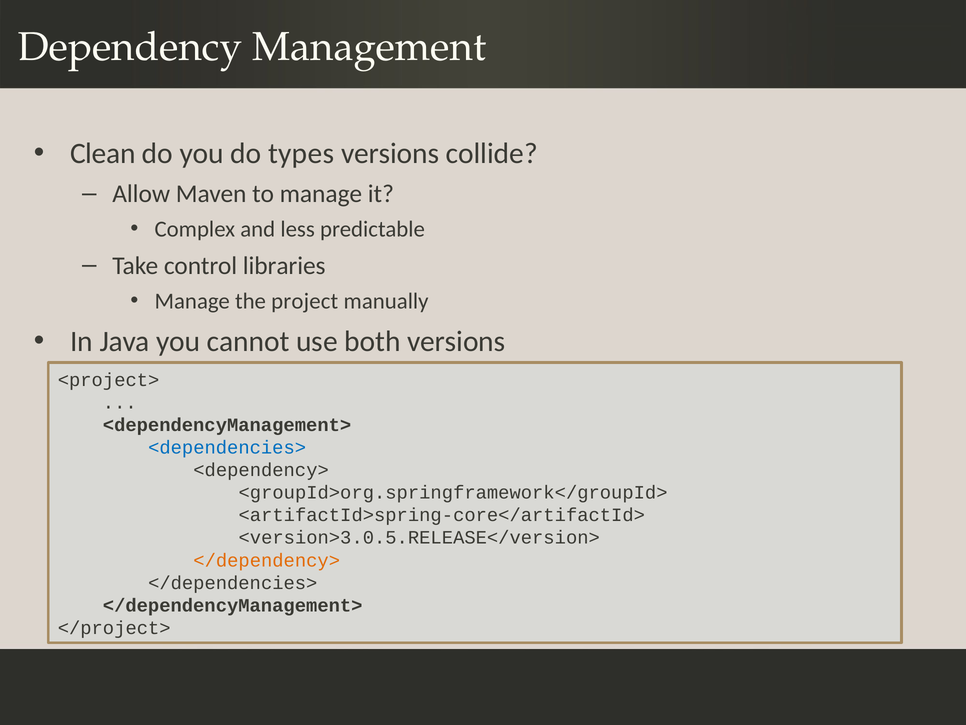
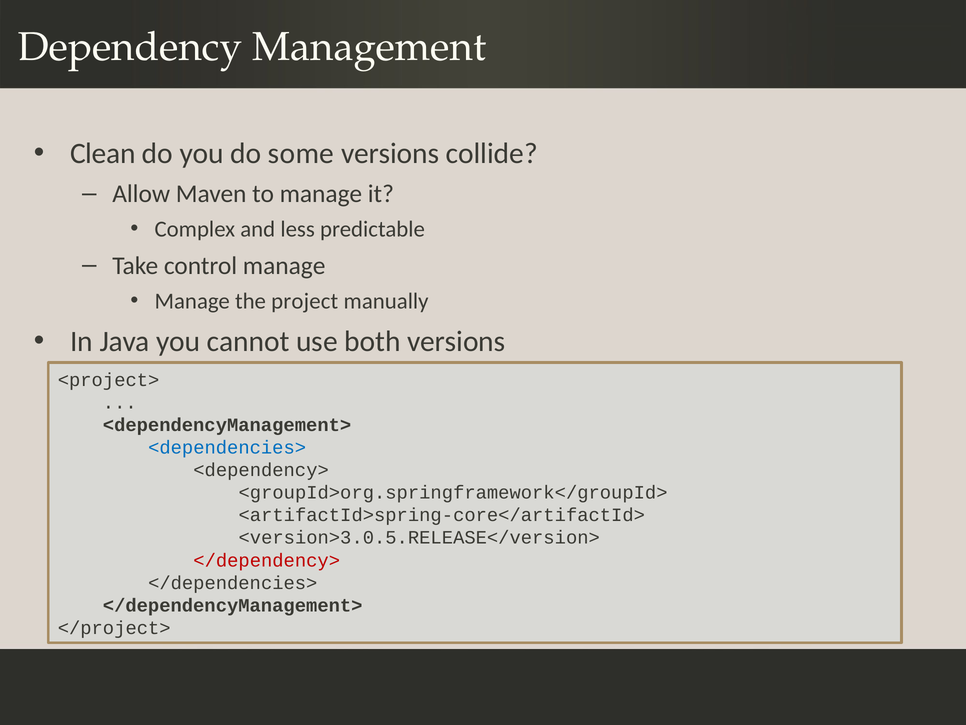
types: types -> some (301, 153)
control libraries: libraries -> manage (284, 266)
</dependency> colour: orange -> red (267, 560)
